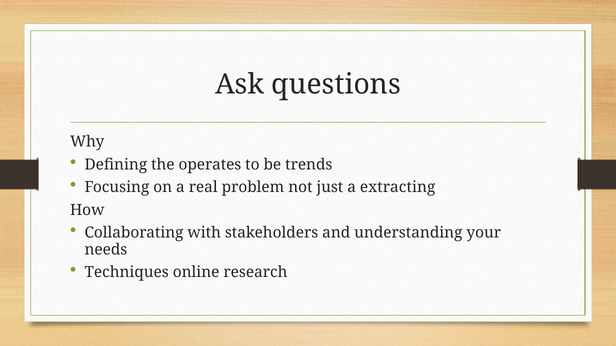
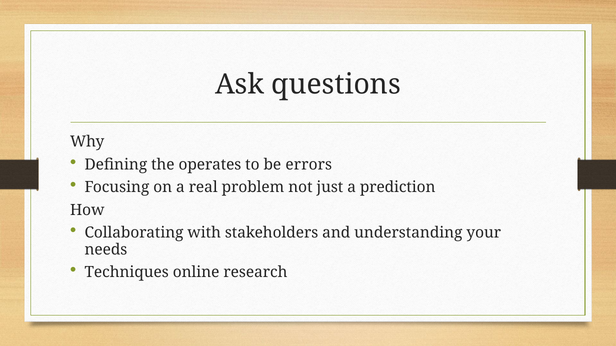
trends: trends -> errors (309, 165)
extracting: extracting -> prediction (398, 188)
